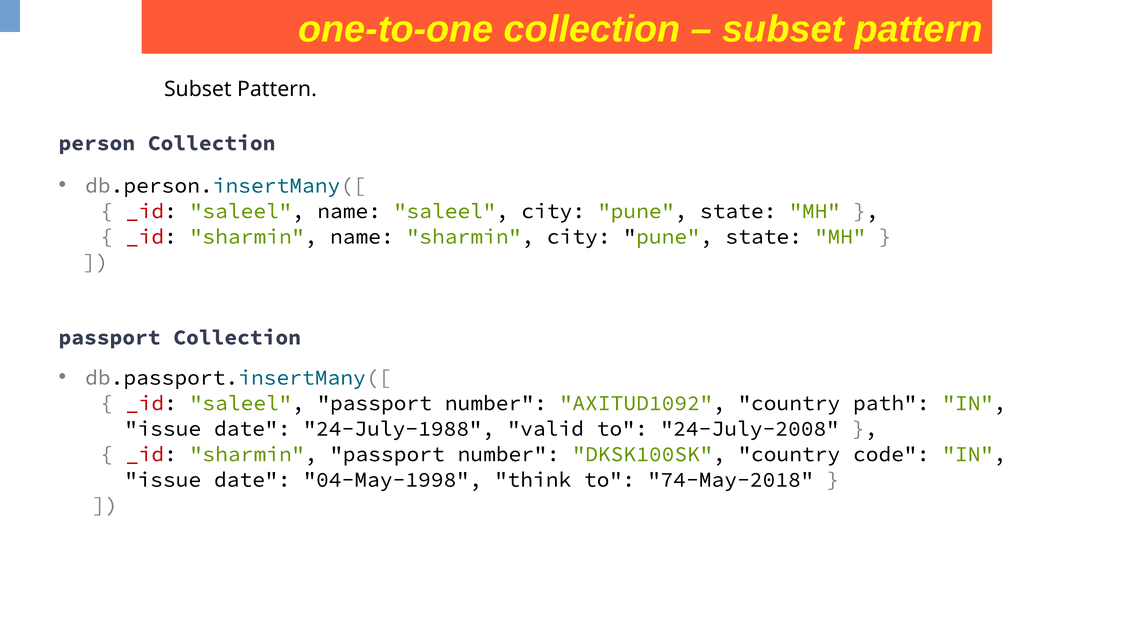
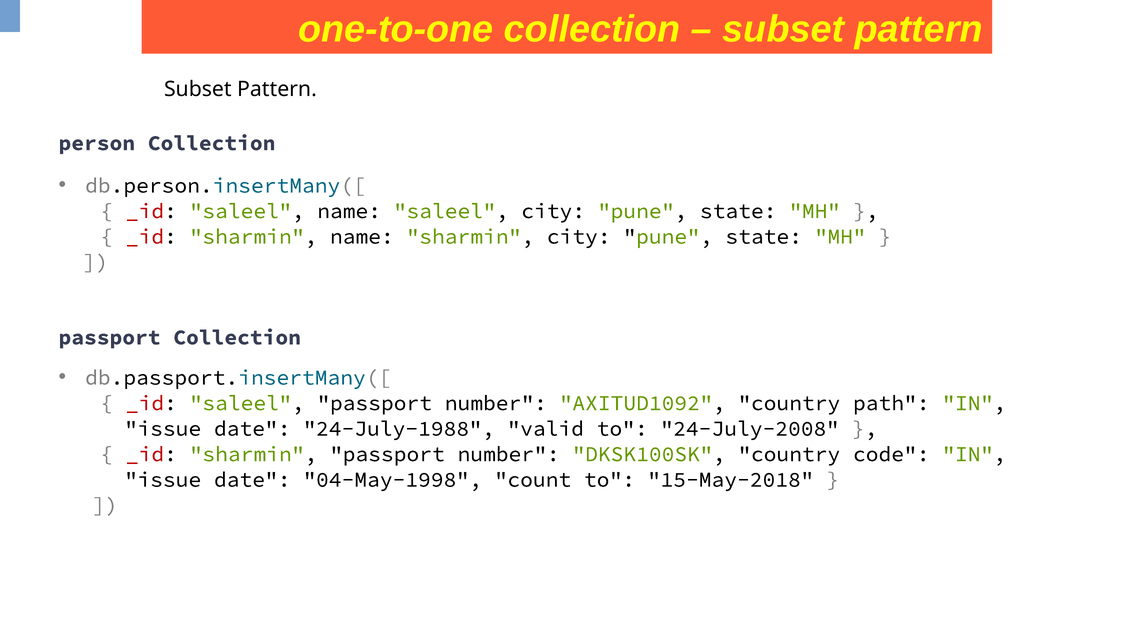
think: think -> count (533, 480)
74-May-2018: 74-May-2018 -> 15-May-2018 (731, 480)
